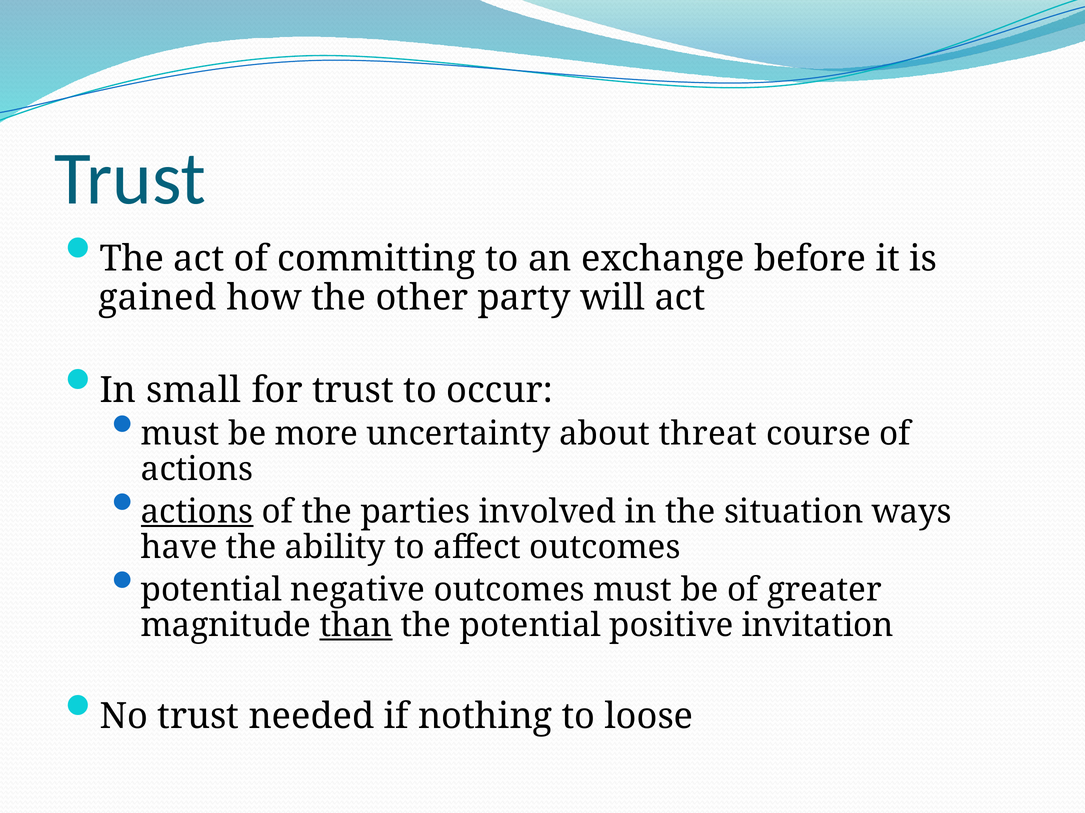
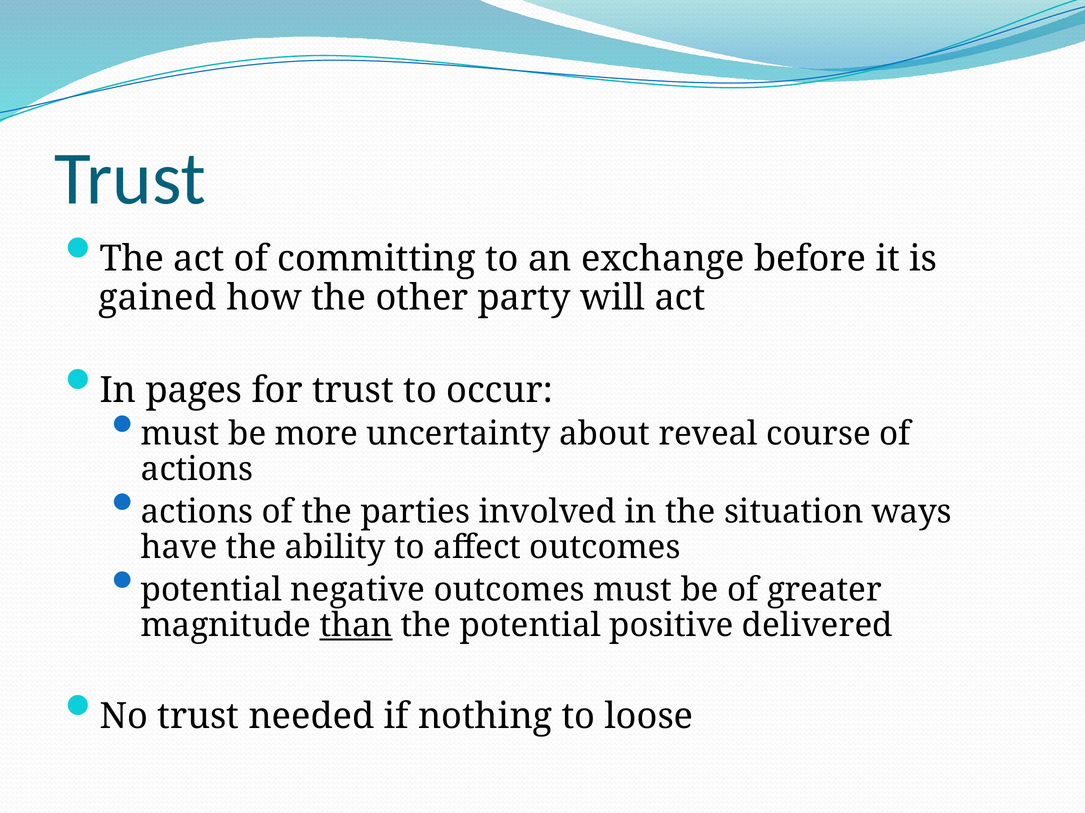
small: small -> pages (194, 391)
threat: threat -> reveal (708, 434)
actions underline: present -> none (197, 512)
invitation: invitation -> delivered (817, 626)
